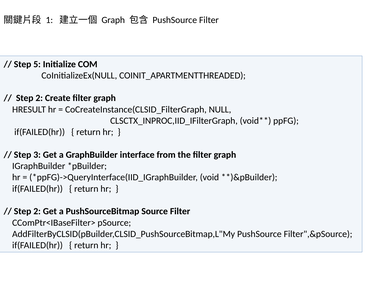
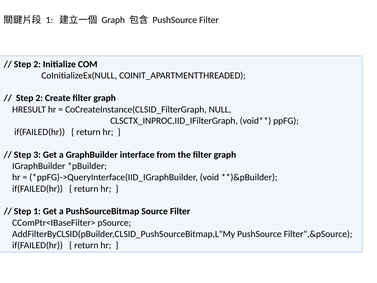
5: 5 -> 2 (37, 64)
2: 2 -> 1 (37, 211)
